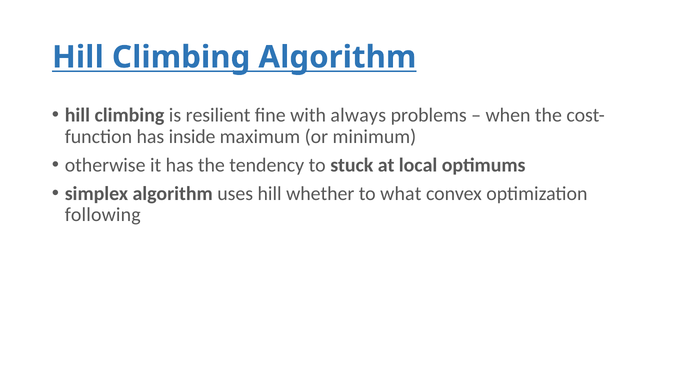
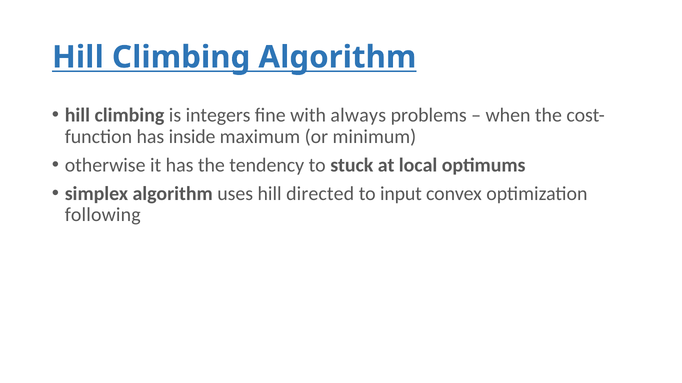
resilient: resilient -> integers (218, 115)
whether: whether -> directed (320, 194)
what: what -> input (401, 194)
